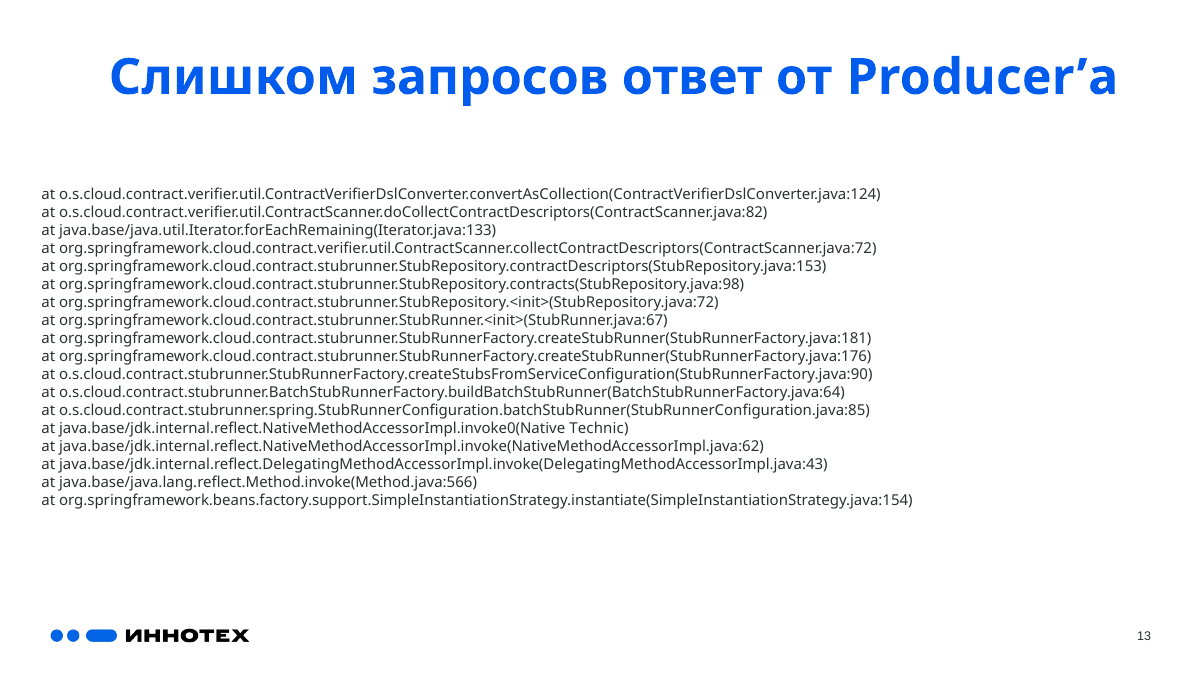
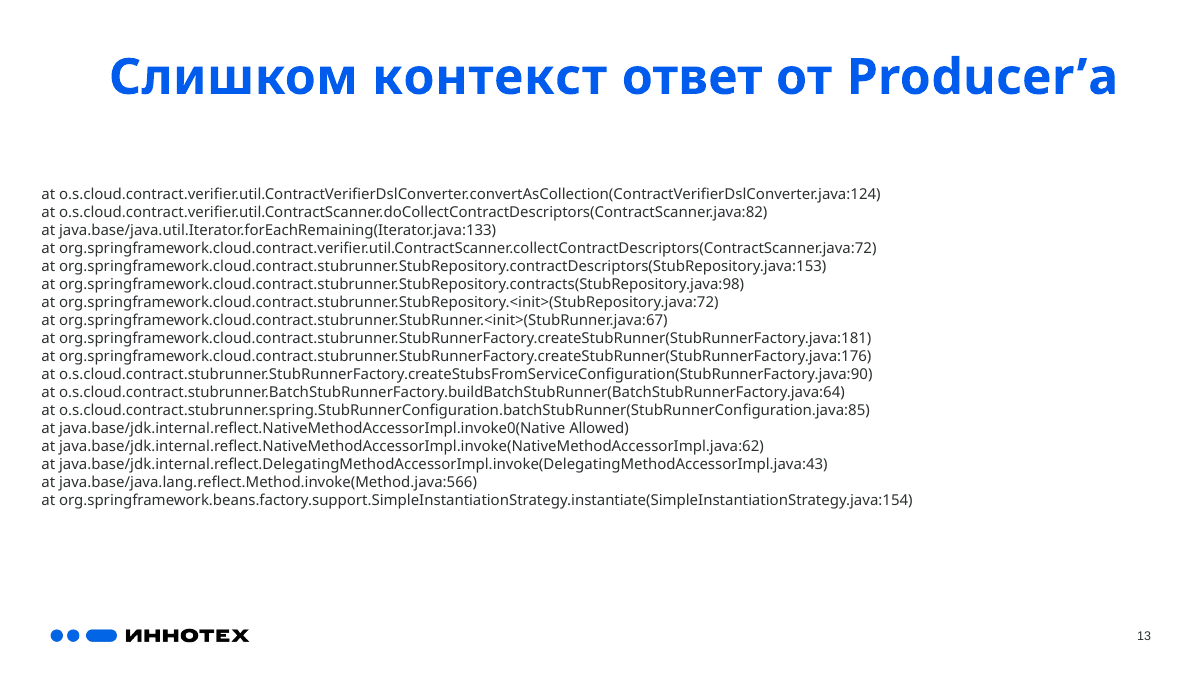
запросов: запросов -> контекст (490, 77)
Technic: Technic -> Allowed (599, 428)
